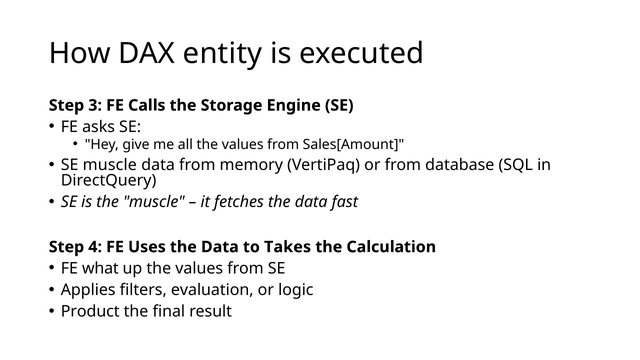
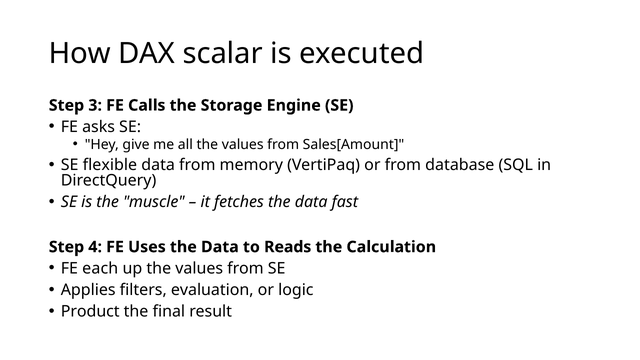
entity: entity -> scalar (223, 54)
SE muscle: muscle -> flexible (110, 165)
Takes: Takes -> Reads (288, 247)
what: what -> each (100, 269)
